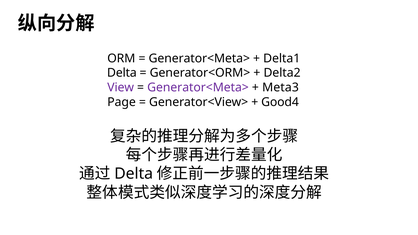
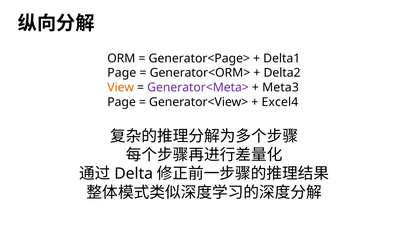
Generator<Meta>: Generator<Meta> -> Generator<Page> (199, 58)
Delta: Delta -> Page (122, 73)
View colour: purple -> orange (121, 88)
Good4: Good4 -> Excel4 (280, 102)
